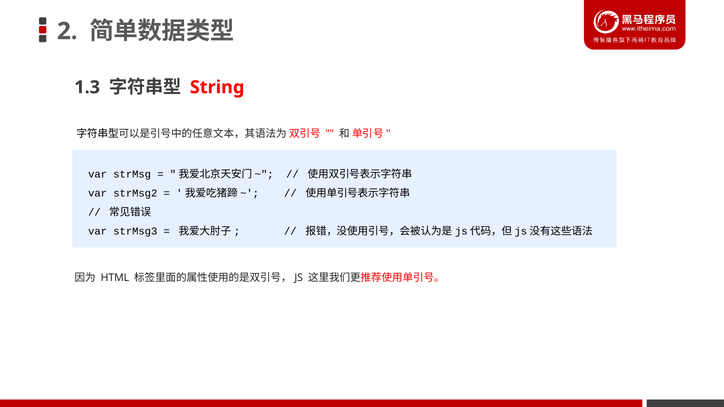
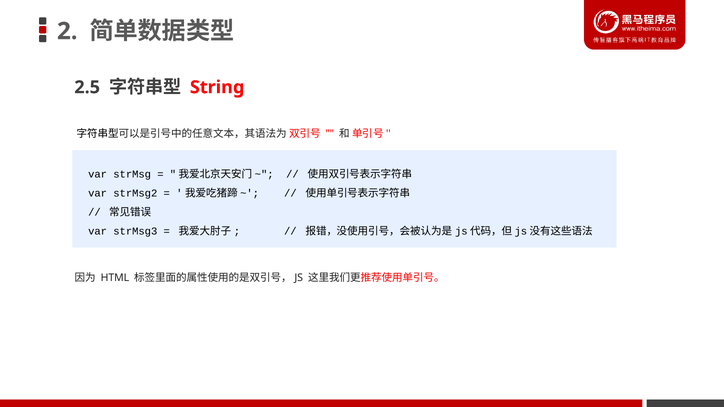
1.3: 1.3 -> 2.5 (87, 87)
